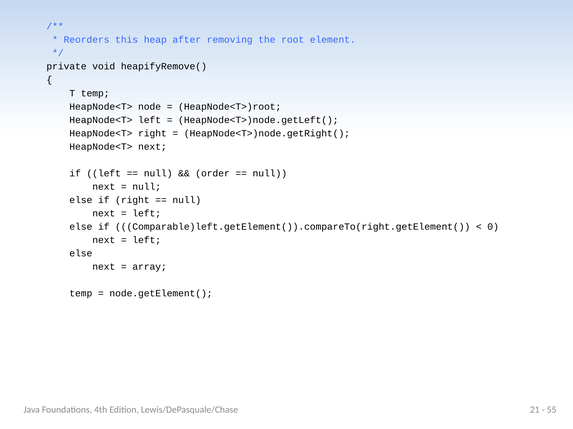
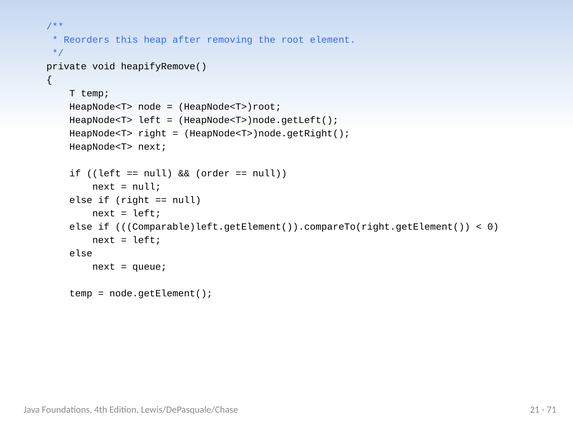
array: array -> queue (150, 267)
55: 55 -> 71 (552, 410)
